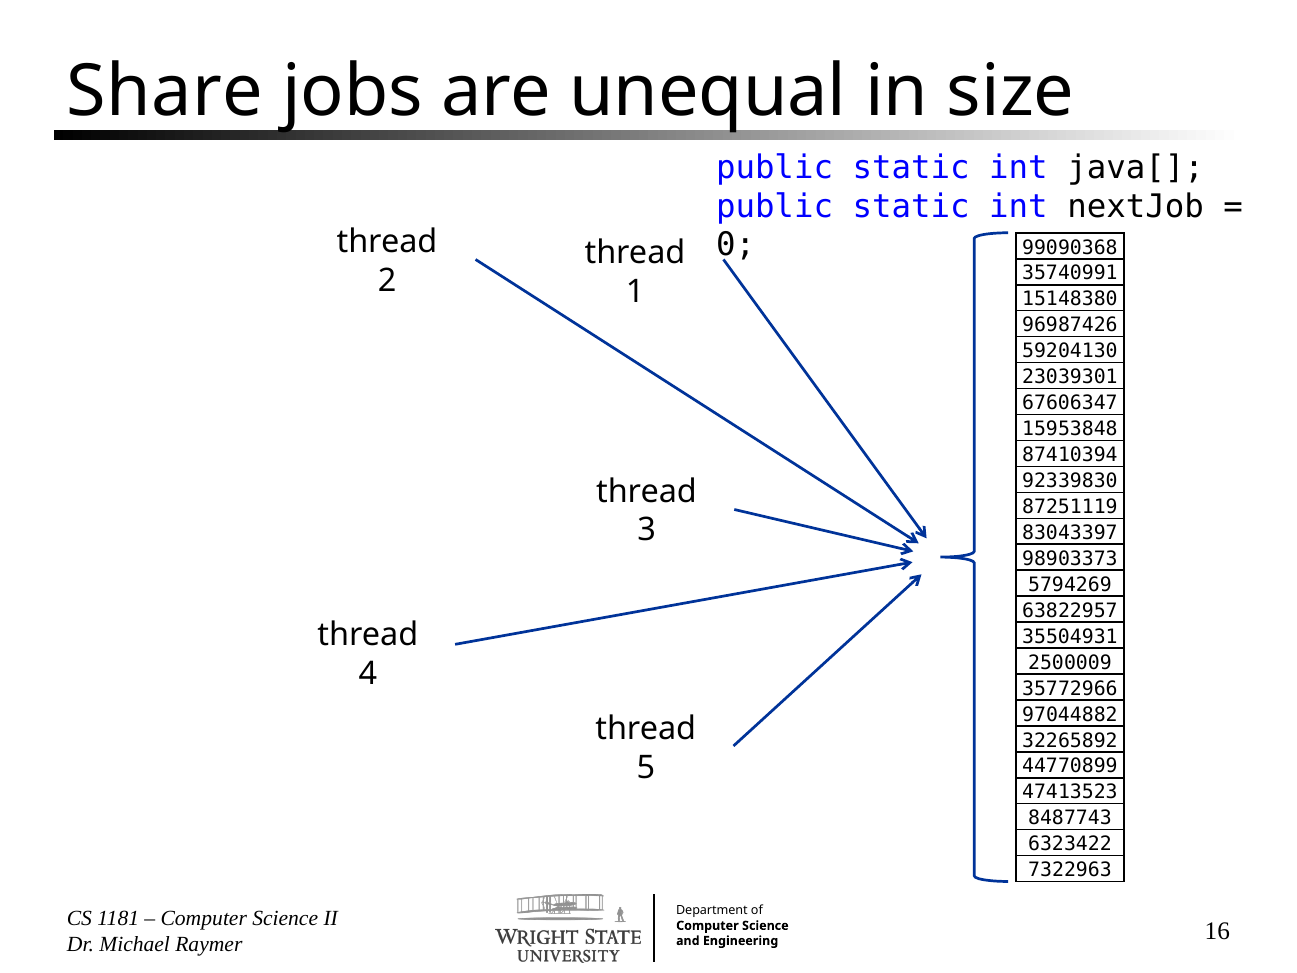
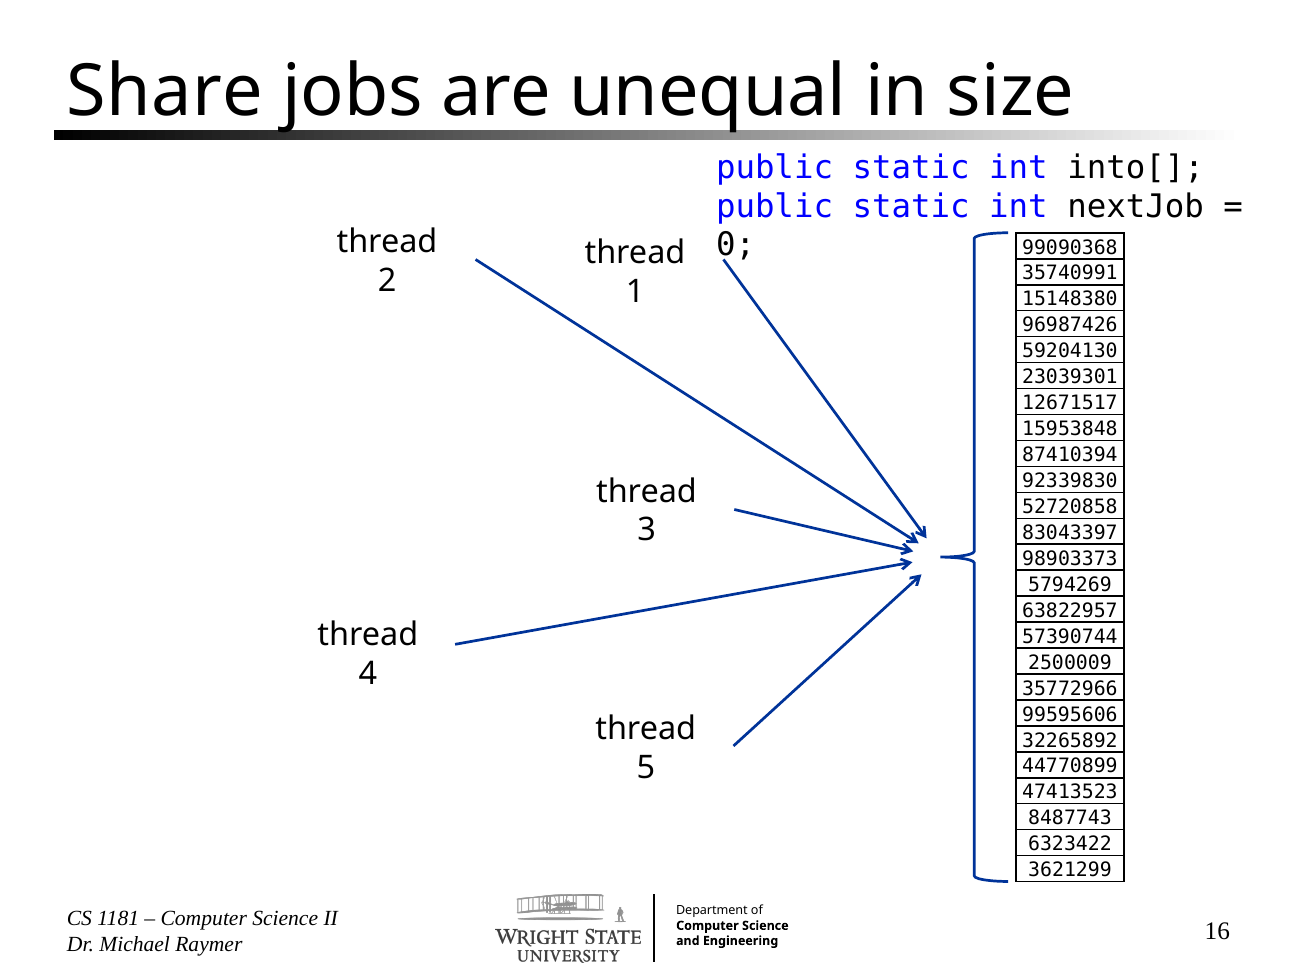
java[: java[ -> into[ (1136, 167)
67606347: 67606347 -> 12671517 (1070, 403)
87251119: 87251119 -> 52720858 (1070, 507)
35504931: 35504931 -> 57390744 (1070, 637)
97044882: 97044882 -> 99595606 (1070, 714)
7322963: 7322963 -> 3621299 (1070, 870)
